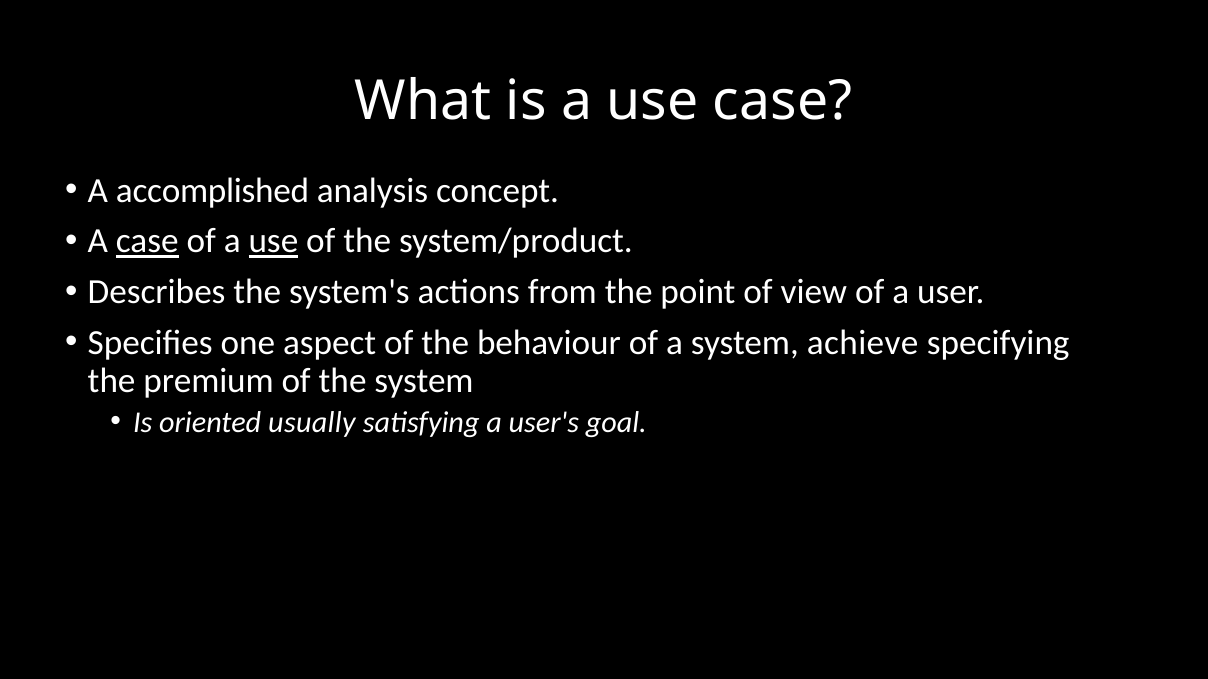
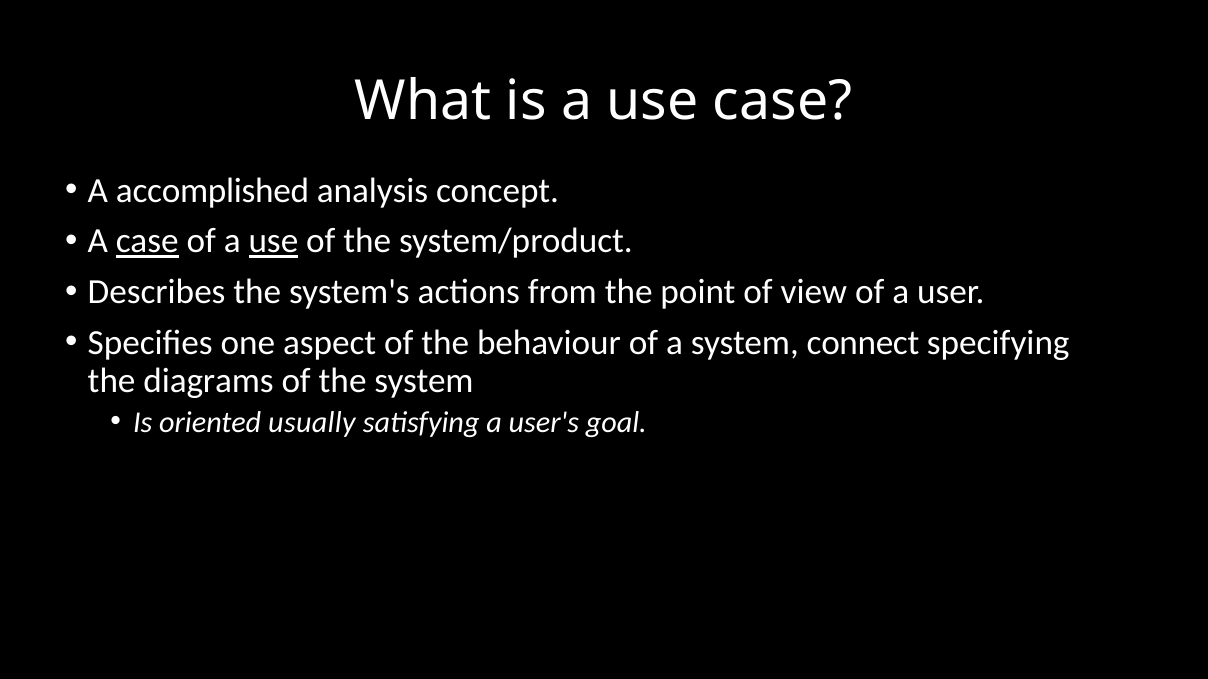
achieve: achieve -> connect (863, 343)
premium: premium -> diagrams (209, 381)
